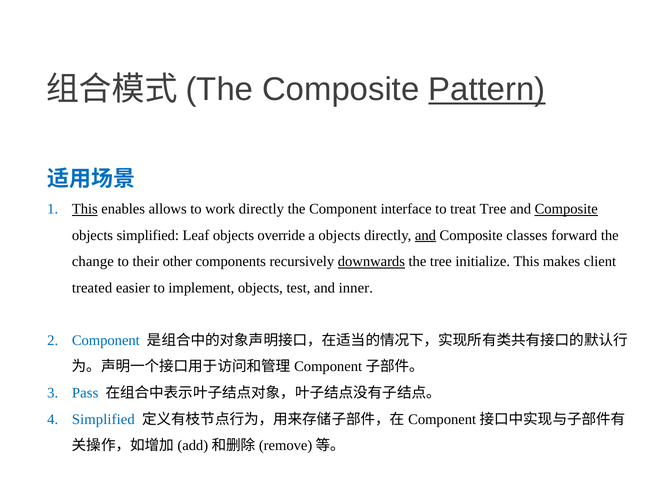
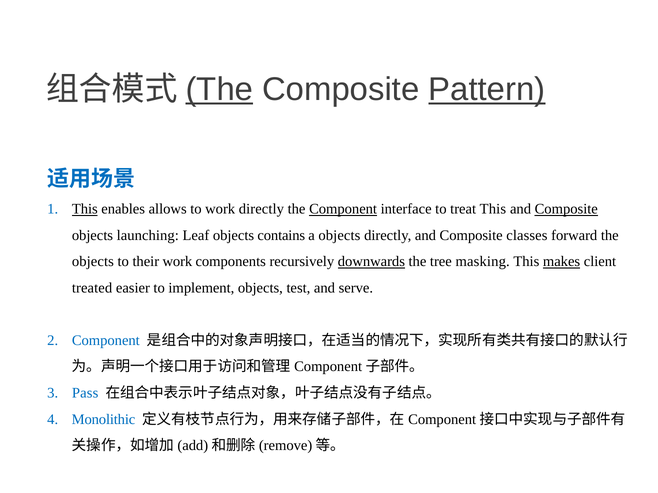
The underline: none -> present (219, 90)
Component underline: none -> present (343, 209)
treat Tree: Tree -> This (493, 209)
objects simplified: simplified -> launching (148, 236)
override: override -> contains (281, 236)
and underline: present -> none (425, 236)
change: change -> objects (93, 262)
their other: other -> work (177, 262)
initialize: initialize -> masking (483, 262)
makes underline: none -> present (562, 262)
inner: inner -> serve (356, 288)
Simplified: Simplified -> Monolithic (103, 420)
